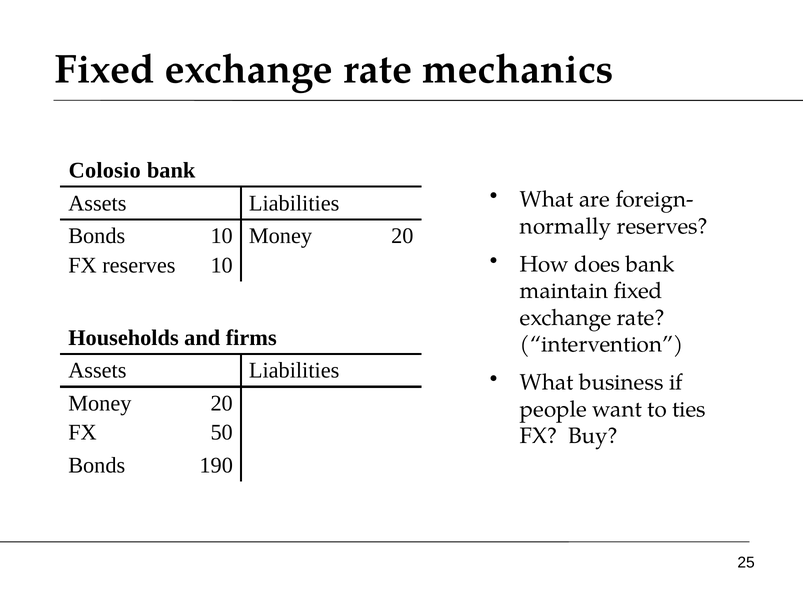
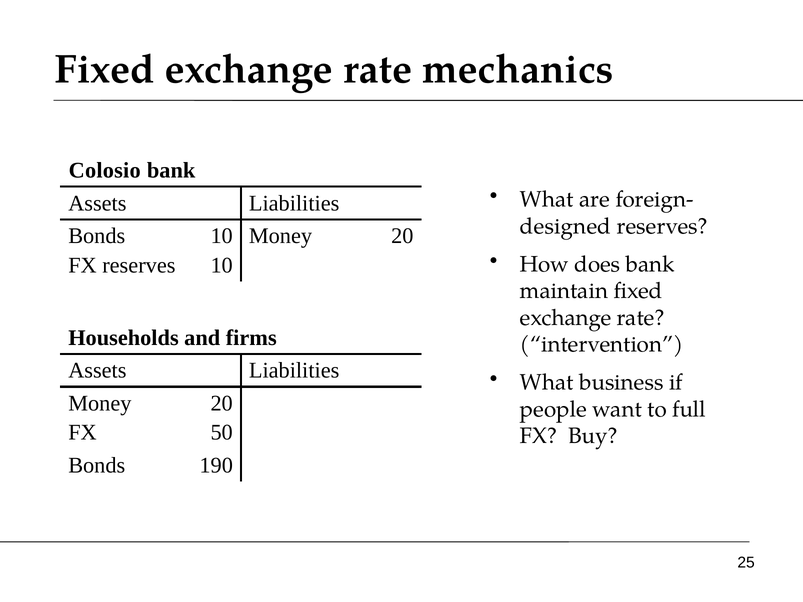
normally: normally -> designed (566, 226)
ties: ties -> full (689, 409)
